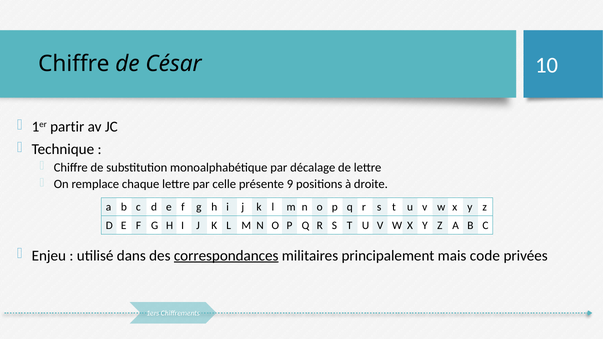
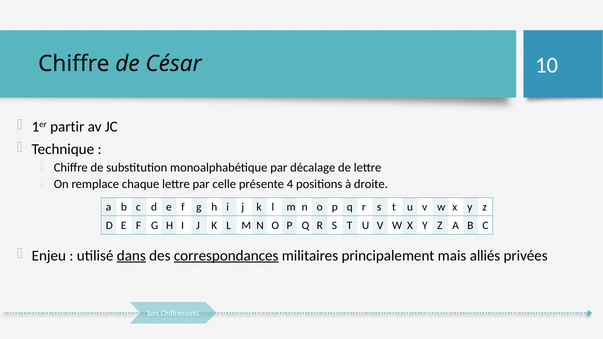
9: 9 -> 4 (290, 184)
dans underline: none -> present (131, 256)
code: code -> alliés (485, 256)
